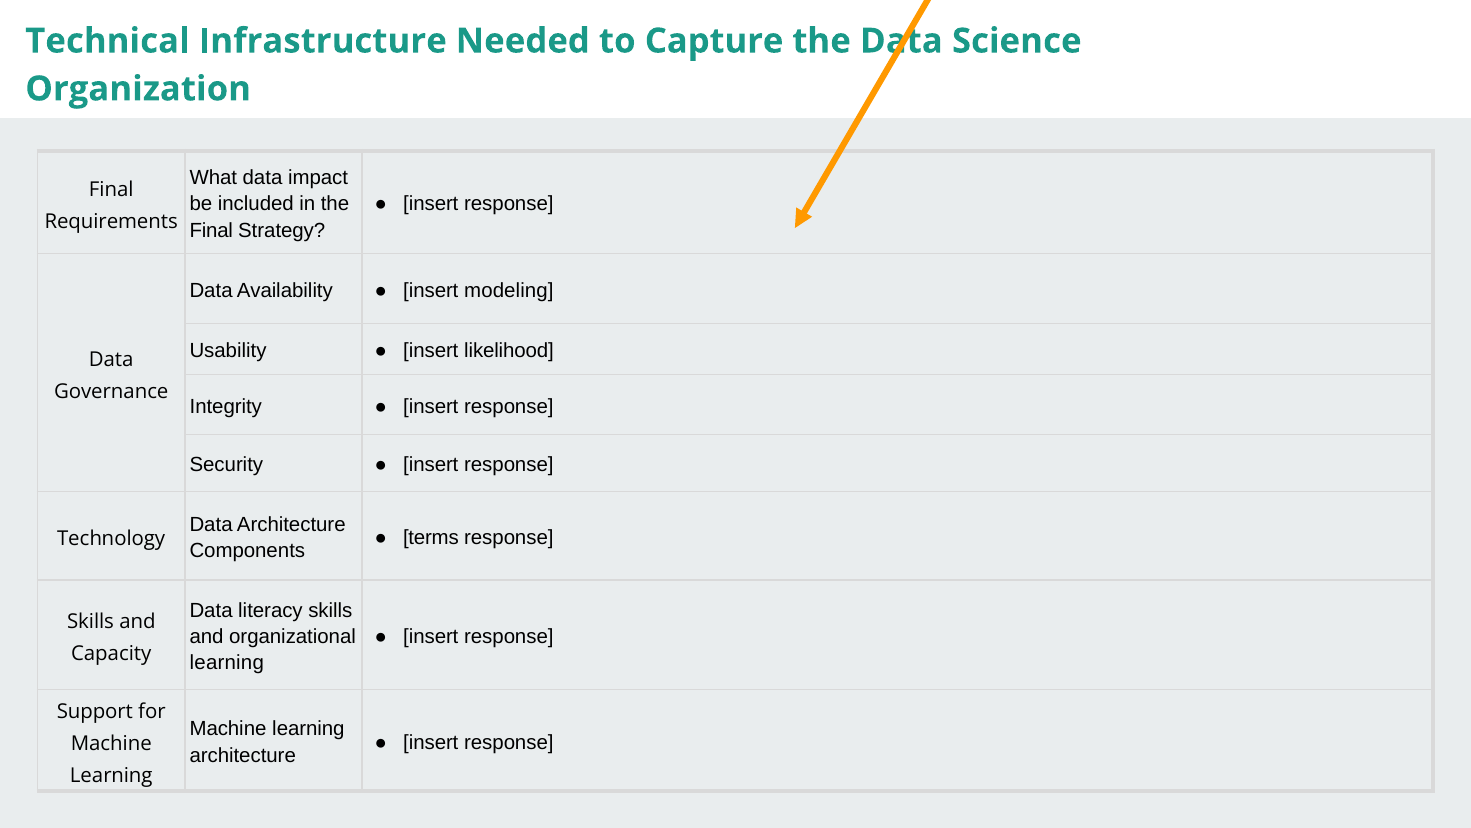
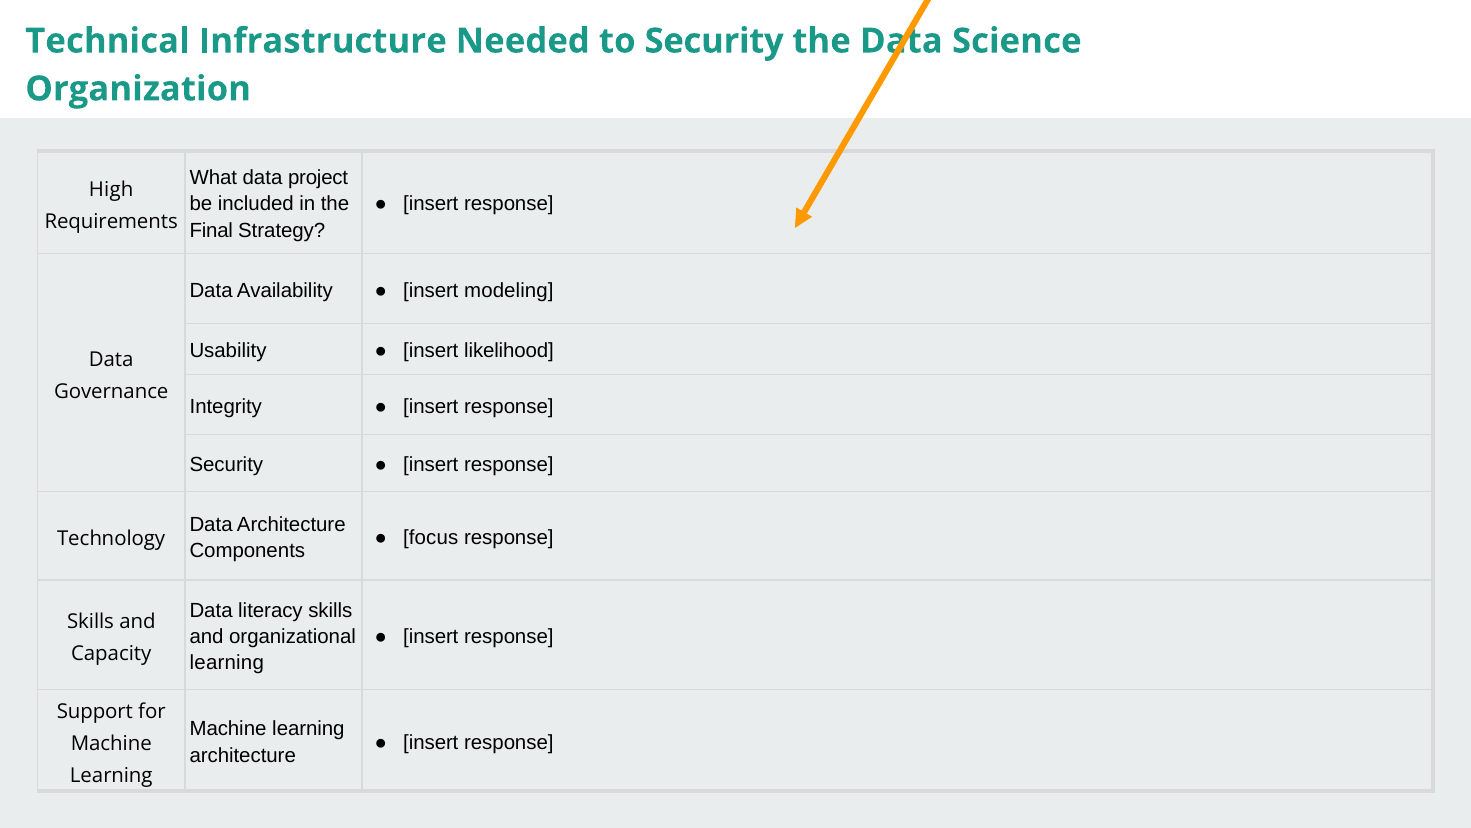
to Capture: Capture -> Security (714, 41)
impact: impact -> project (318, 178)
Final: Final -> High (111, 189)
terms: terms -> focus (431, 537)
